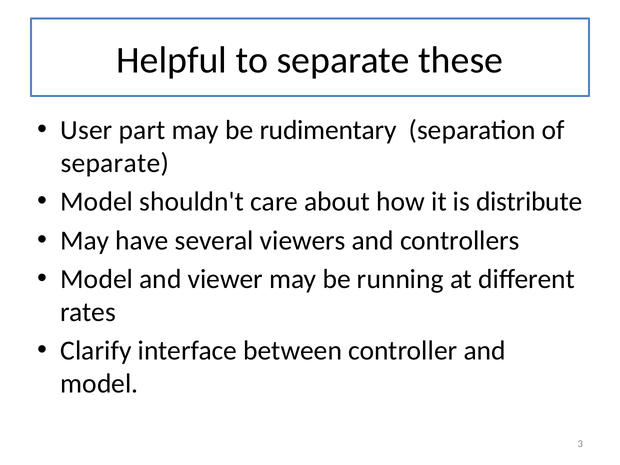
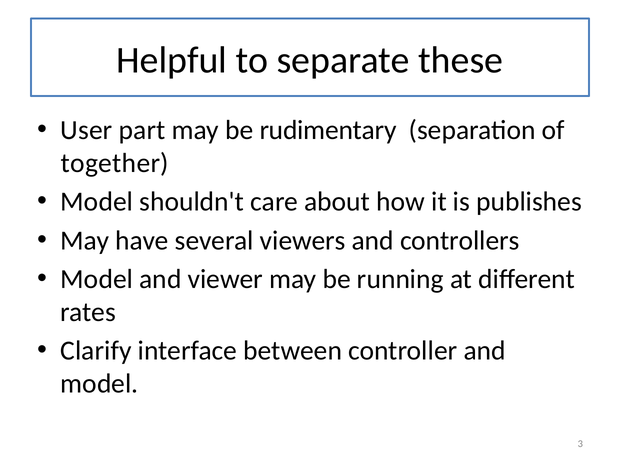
separate: separate -> together (115, 163)
distribute: distribute -> publishes (529, 202)
